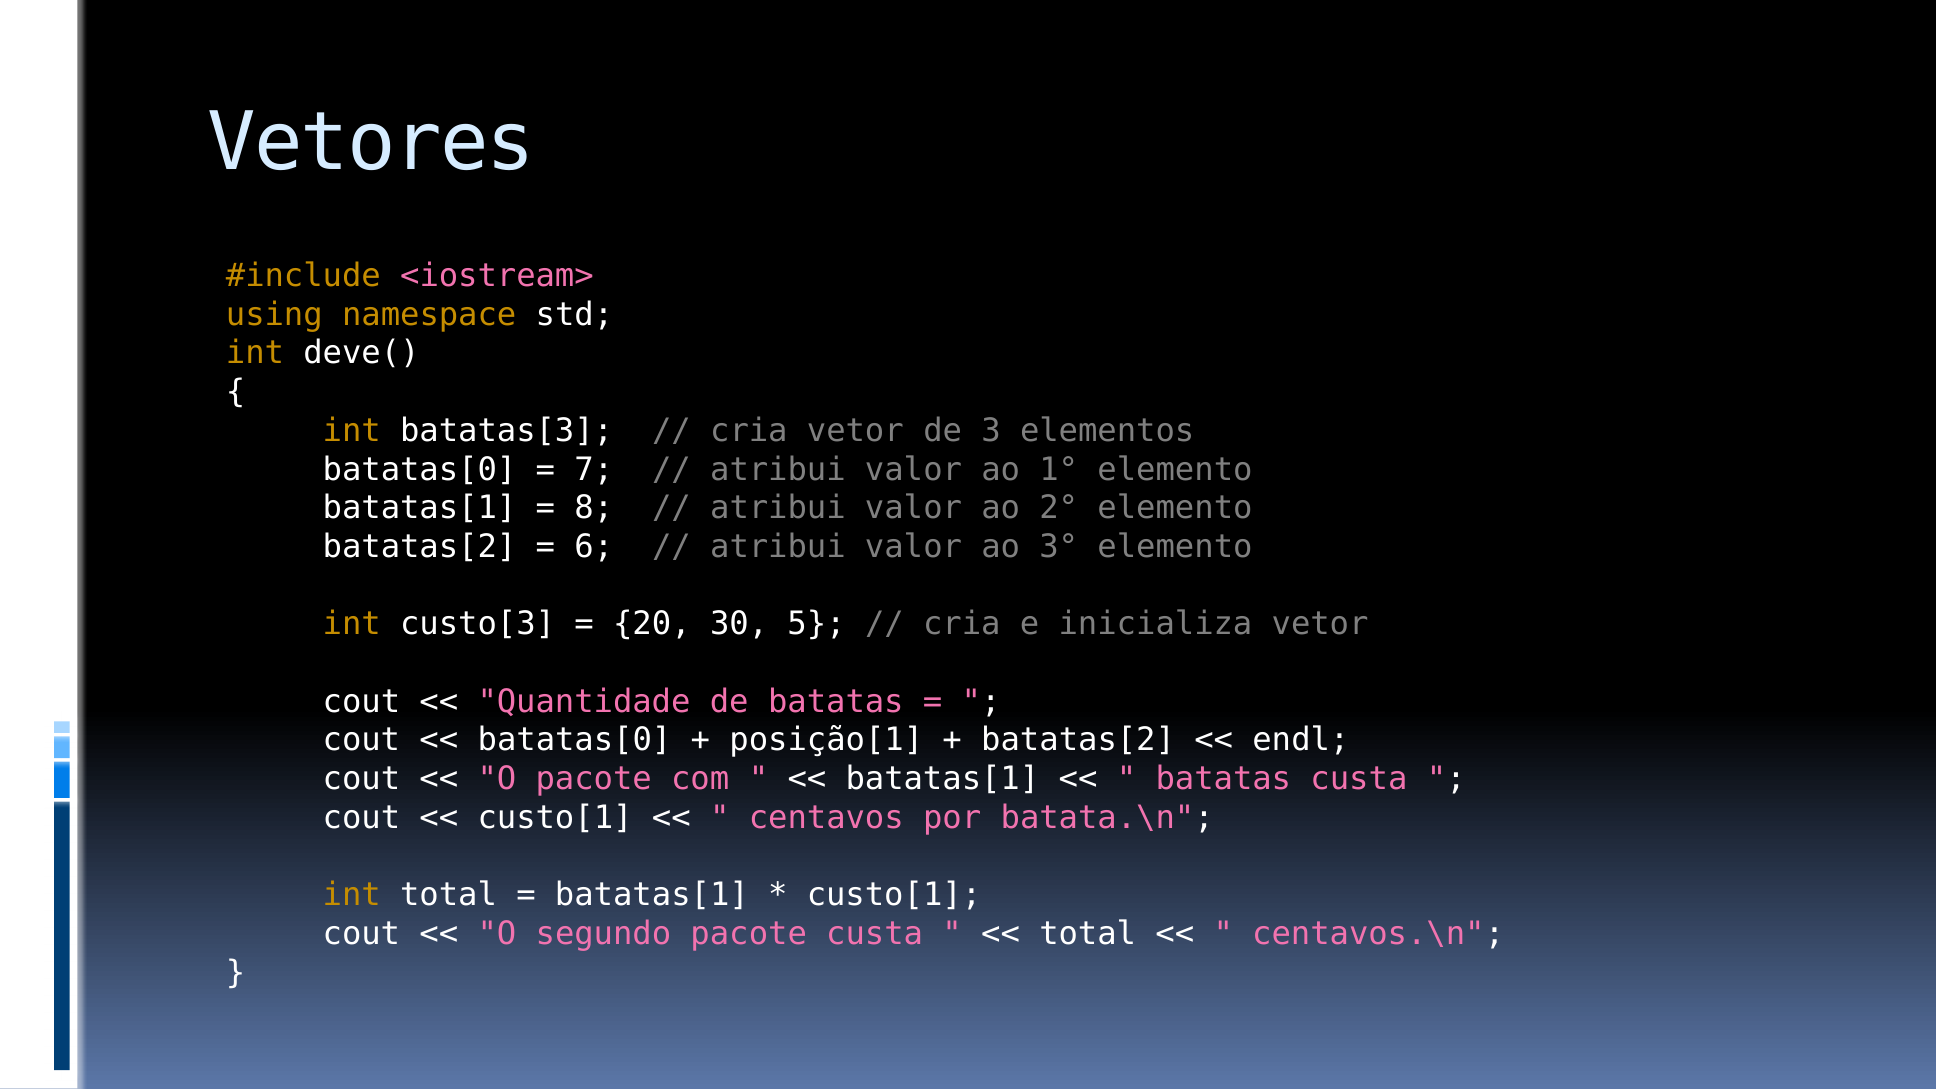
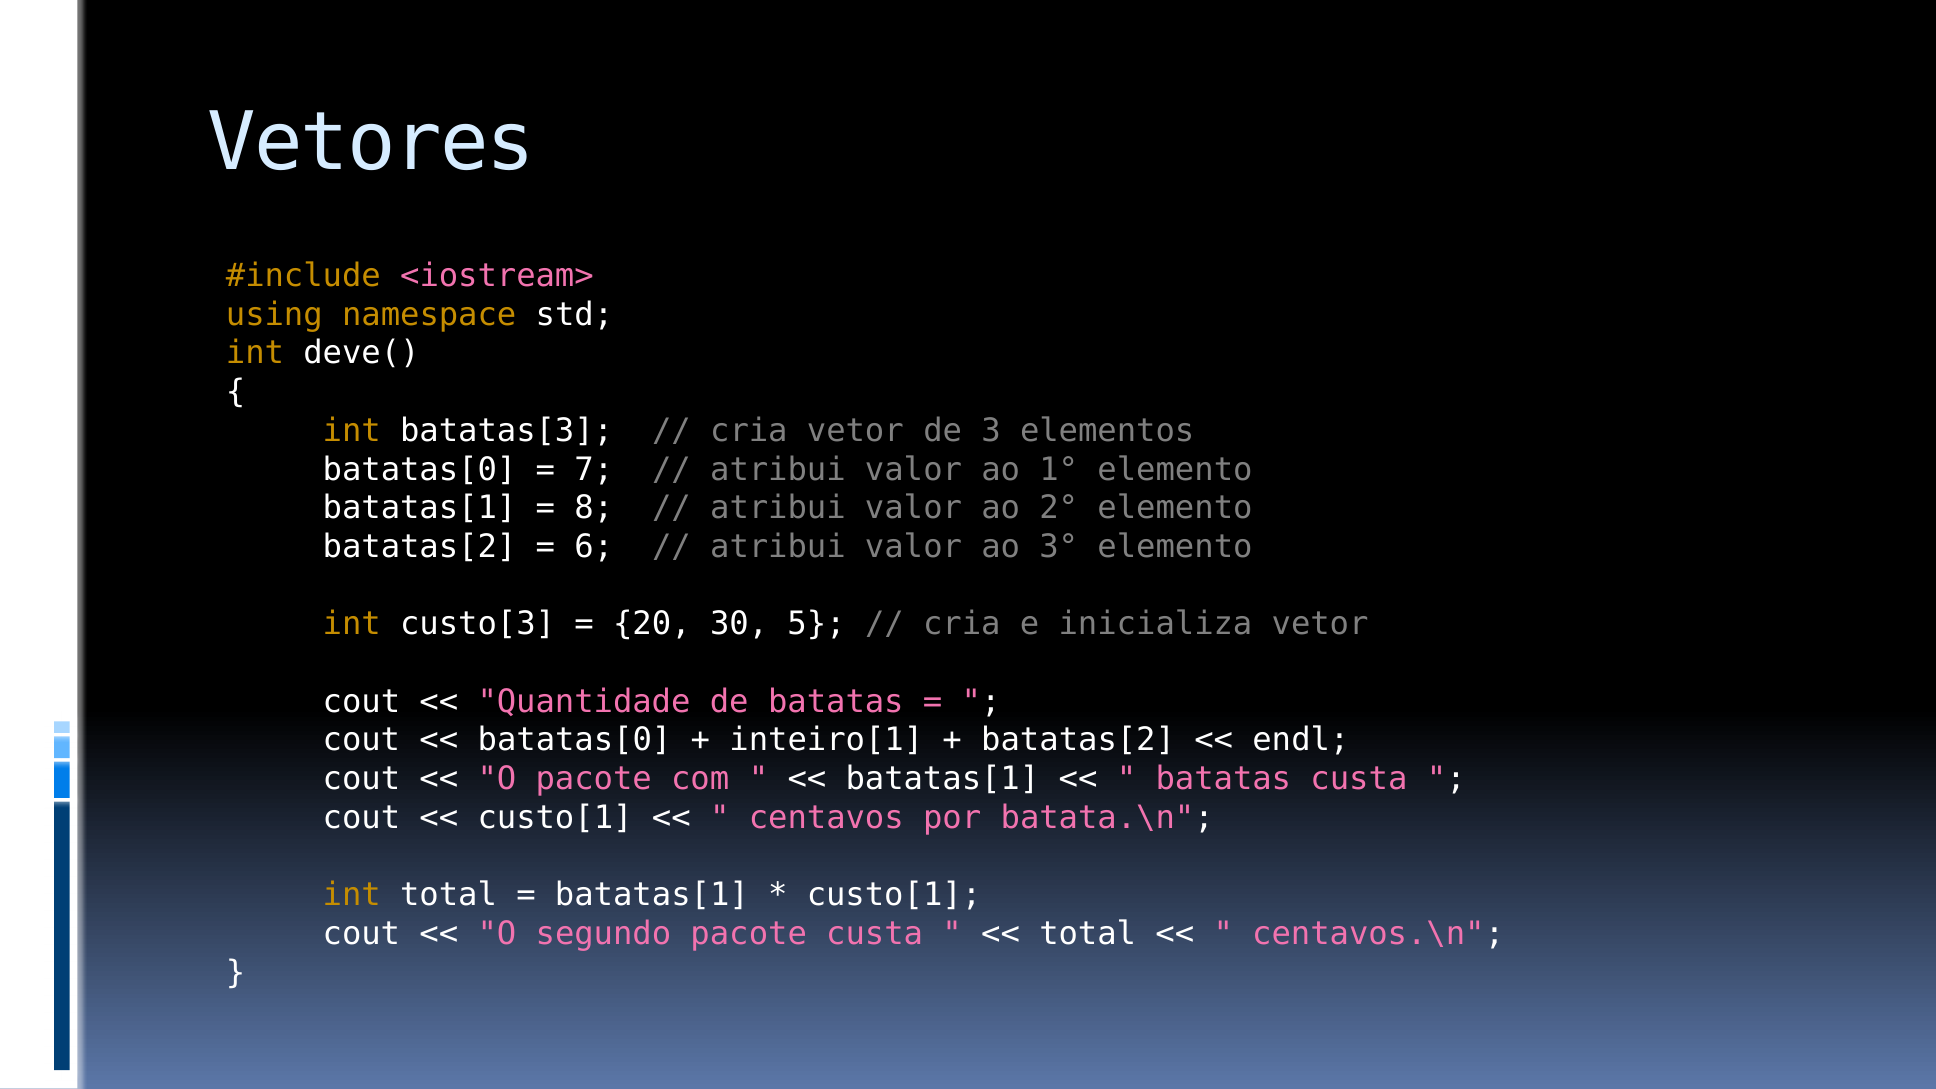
posição[1: posição[1 -> inteiro[1 (826, 740)
